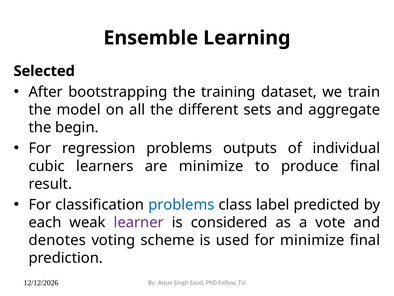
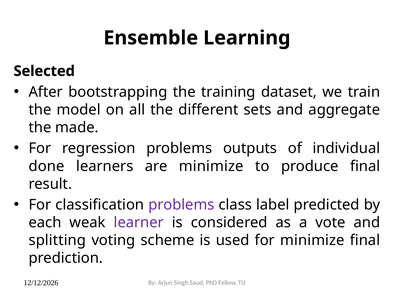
begin: begin -> made (77, 127)
cubic: cubic -> done (47, 166)
problems colour: blue -> purple (181, 204)
denotes: denotes -> splitting (57, 240)
